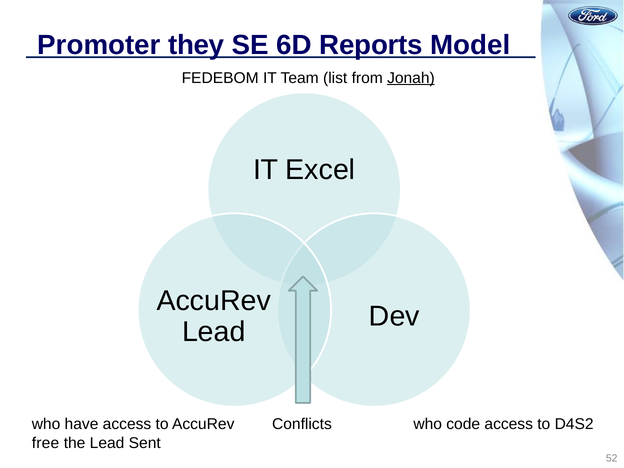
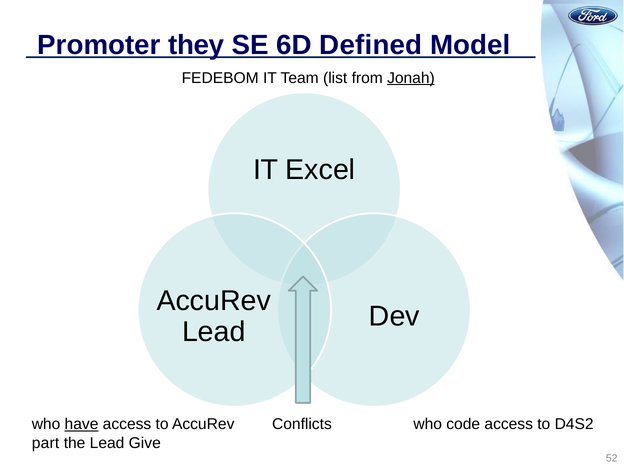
Reports: Reports -> Defined (371, 45)
have underline: none -> present (82, 424)
free: free -> part (46, 443)
Sent: Sent -> Give (145, 443)
